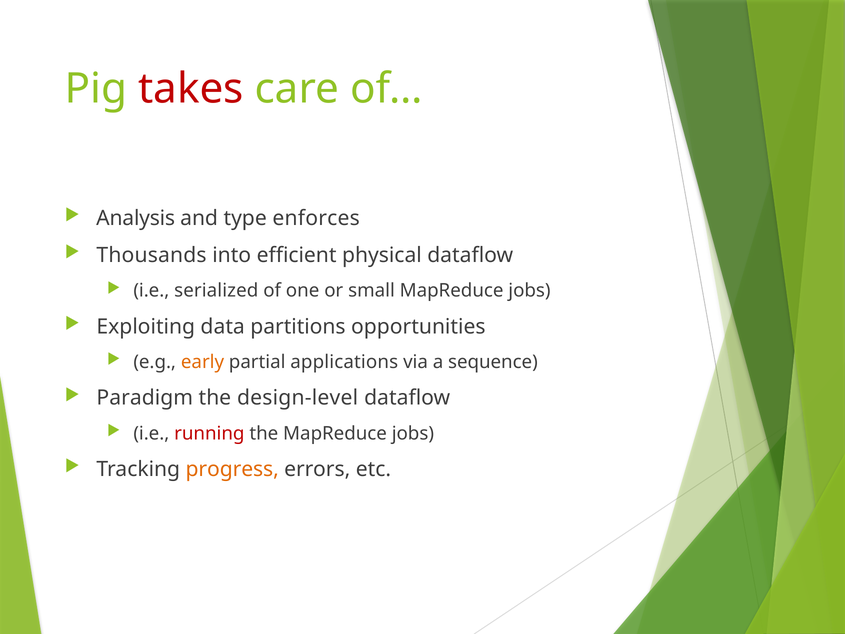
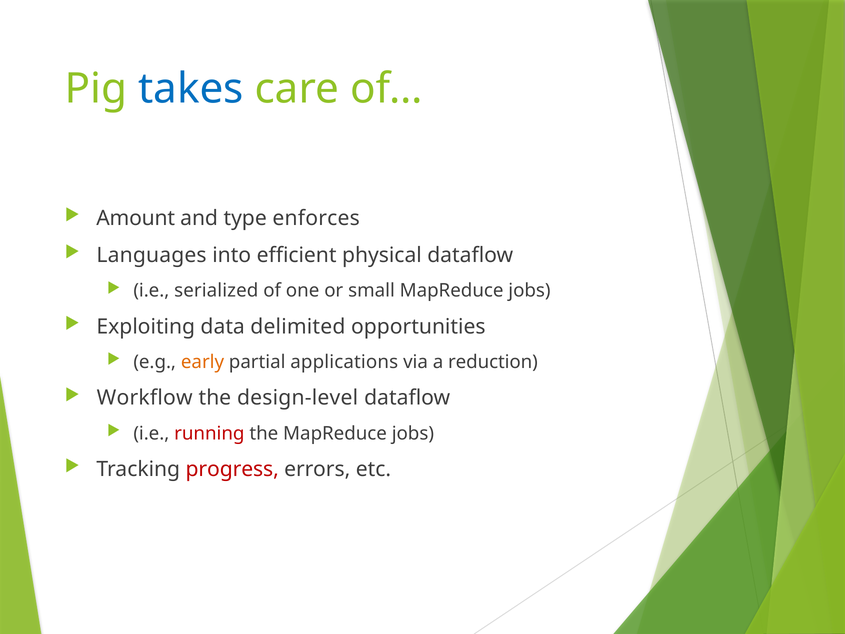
takes colour: red -> blue (191, 89)
Analysis: Analysis -> Amount (136, 218)
Thousands: Thousands -> Languages (152, 255)
partitions: partitions -> delimited (298, 327)
sequence: sequence -> reduction (493, 362)
Paradigm: Paradigm -> Workflow (145, 398)
progress colour: orange -> red (232, 469)
